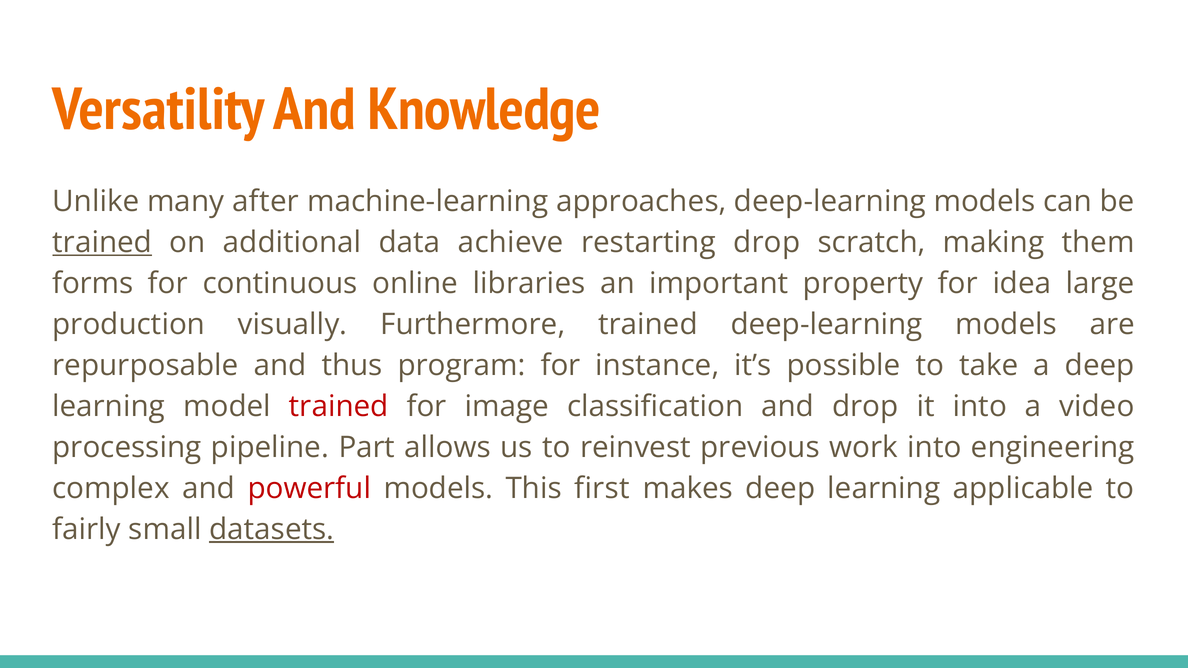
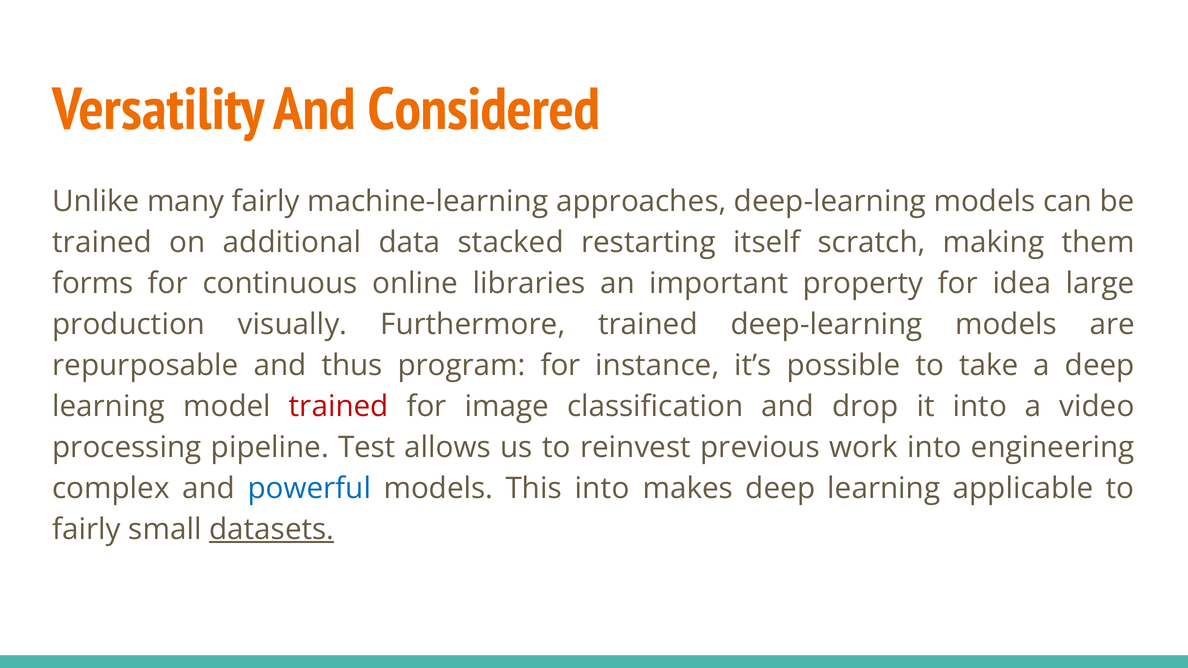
Knowledge: Knowledge -> Considered (484, 109)
many after: after -> fairly (266, 202)
trained underline: present -> none (102, 243)
achieve: achieve -> stacked (511, 243)
restarting drop: drop -> itself (767, 243)
Part: Part -> Test (367, 447)
powerful colour: red -> blue (309, 488)
This first: first -> into (602, 488)
